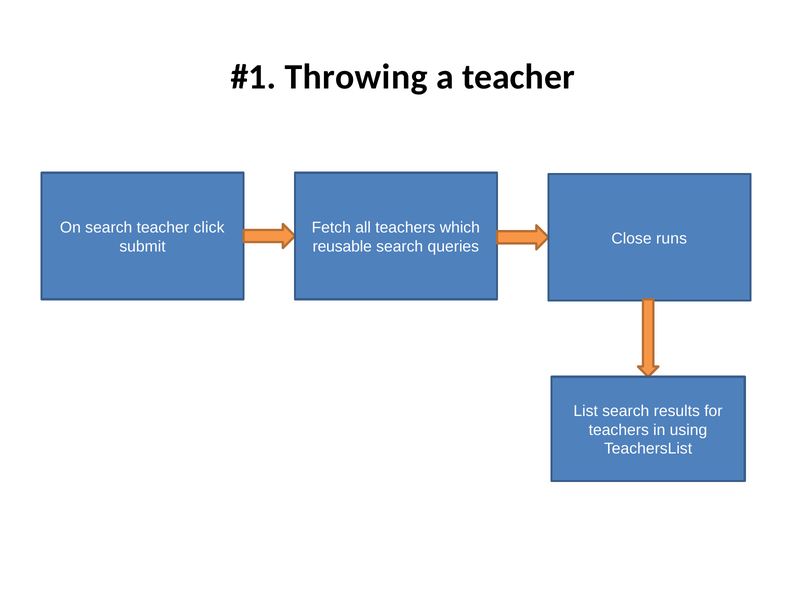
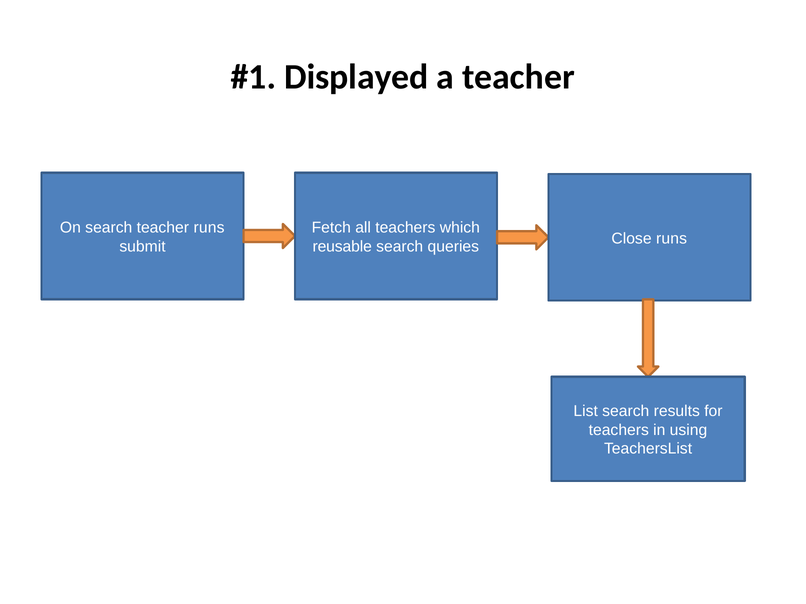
Throwing: Throwing -> Displayed (356, 77)
teacher click: click -> runs (209, 228)
